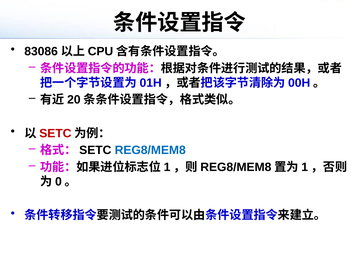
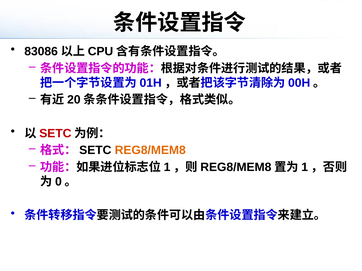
REG8/MEM8 colour: blue -> orange (150, 150)
